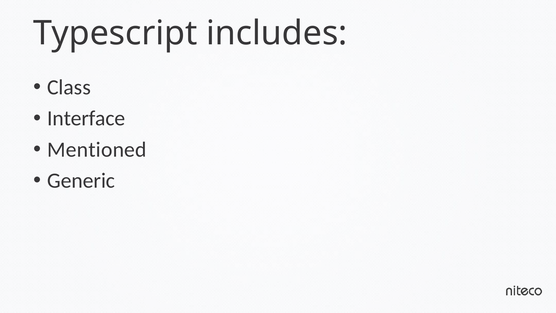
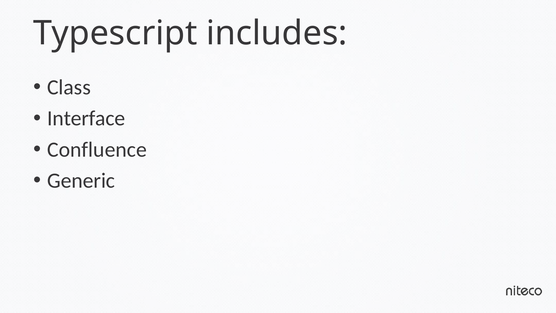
Mentioned: Mentioned -> Confluence (97, 149)
